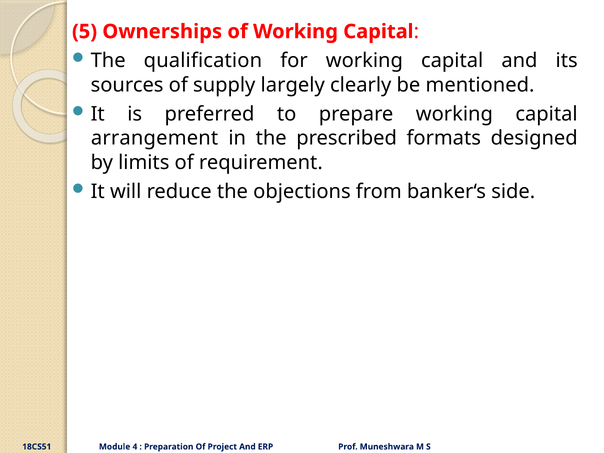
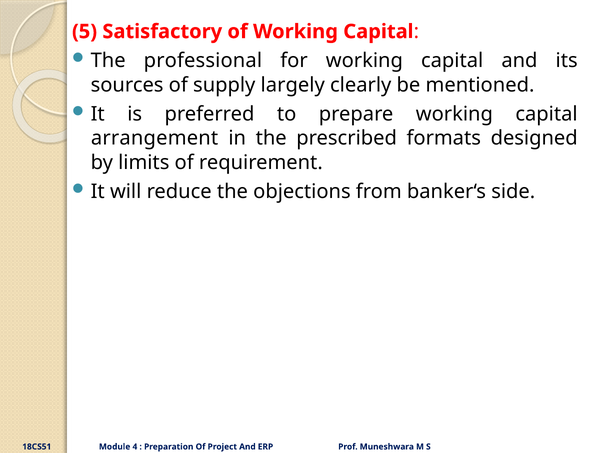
Ownerships: Ownerships -> Satisfactory (162, 32)
qualification: qualification -> professional (203, 61)
